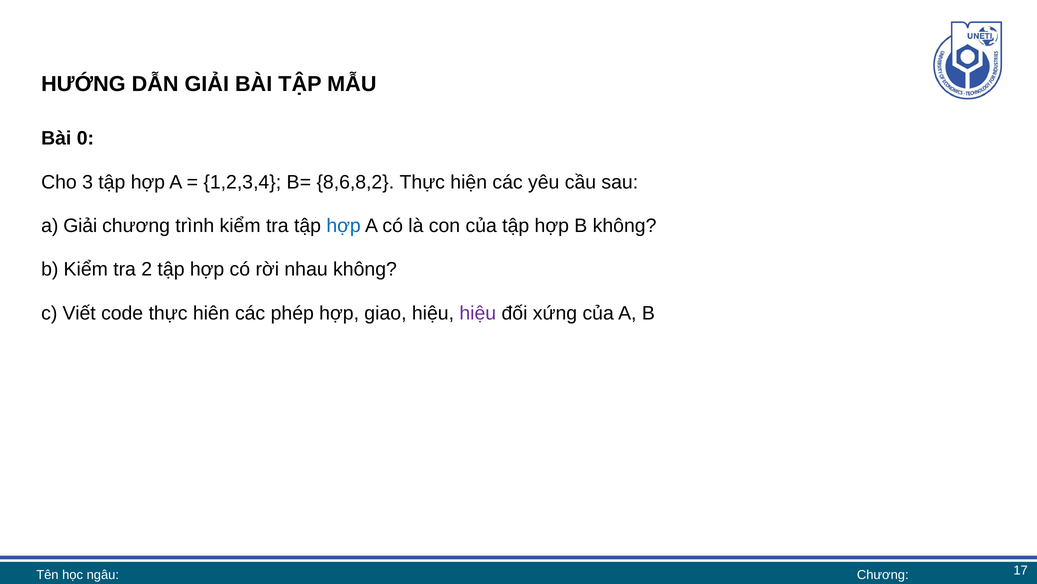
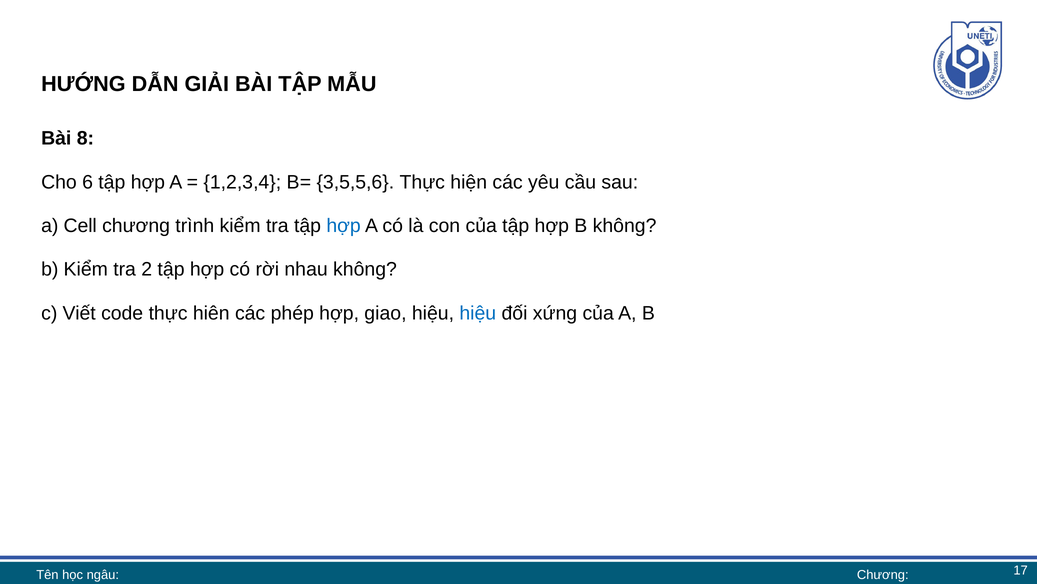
0: 0 -> 8 (85, 138)
3: 3 -> 6 (88, 182)
8,6,8,2: 8,6,8,2 -> 3,5,5,6 (355, 182)
a Giải: Giải -> Cell (80, 226)
hiệu colour: purple -> blue (478, 313)
